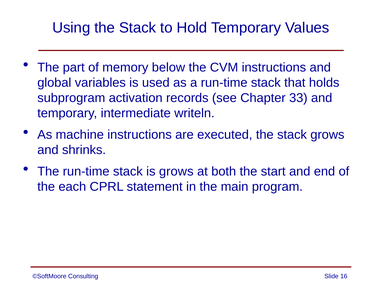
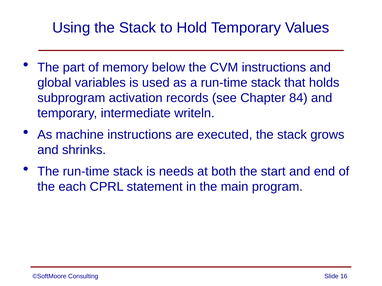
33: 33 -> 84 (298, 98)
is grows: grows -> needs (176, 172)
